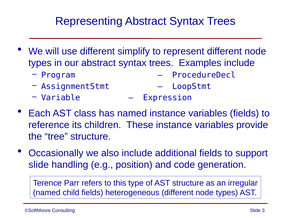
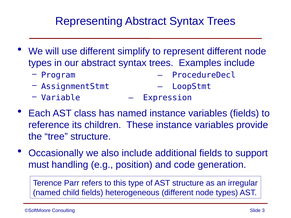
slide: slide -> must (39, 165)
